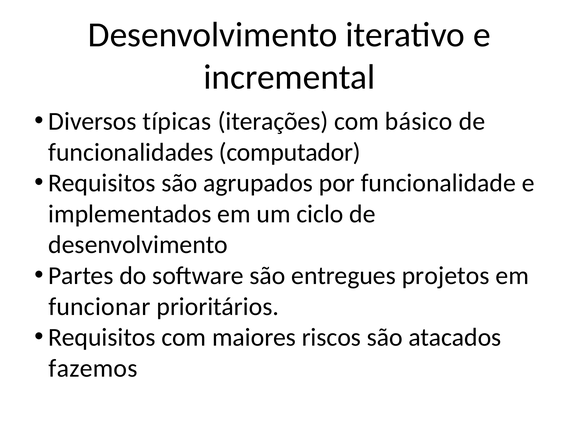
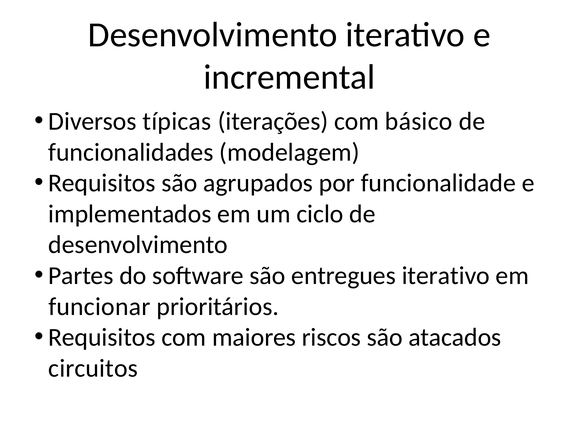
computador: computador -> modelagem (290, 152)
entregues projetos: projetos -> iterativo (446, 276)
fazemos: fazemos -> circuitos (93, 369)
